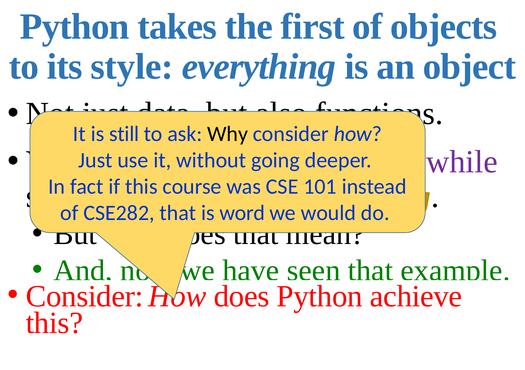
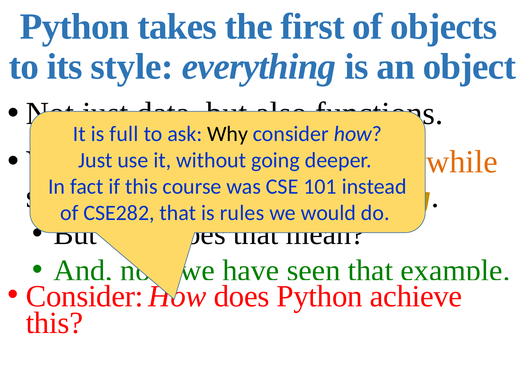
is still: still -> full (124, 134)
while colour: purple -> orange (462, 162)
word: word -> rules (242, 213)
